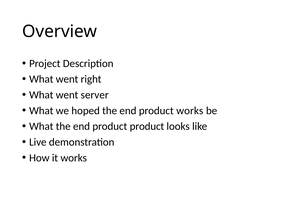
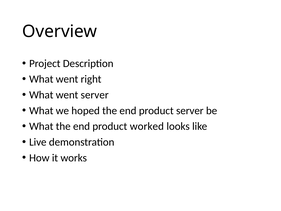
product works: works -> server (190, 110)
product product: product -> worked (147, 126)
